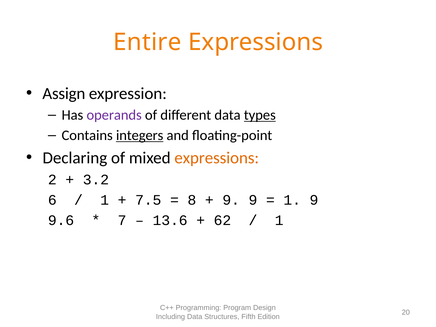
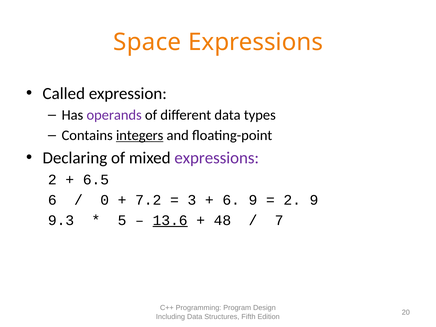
Entire: Entire -> Space (147, 42)
Assign: Assign -> Called (64, 93)
types underline: present -> none (260, 115)
expressions colour: orange -> purple (217, 158)
3.2: 3.2 -> 6.5 (96, 180)
1: 1 -> 0 (105, 200)
7.5: 7.5 -> 7.2 (148, 200)
8: 8 -> 3 (192, 200)
9: 9 -> 6 (231, 200)
1: 1 -> 2 (292, 200)
9.6: 9.6 -> 9.3 (61, 220)
7: 7 -> 5 (122, 220)
13.6 underline: none -> present (170, 220)
62: 62 -> 48 (222, 220)
1: 1 -> 7 (279, 220)
